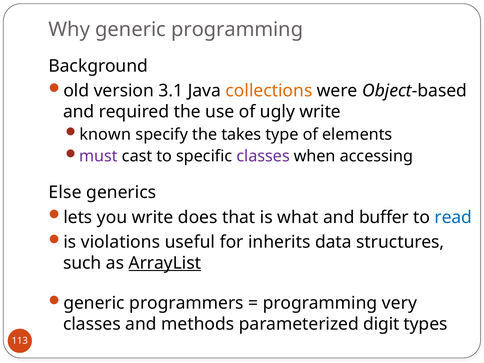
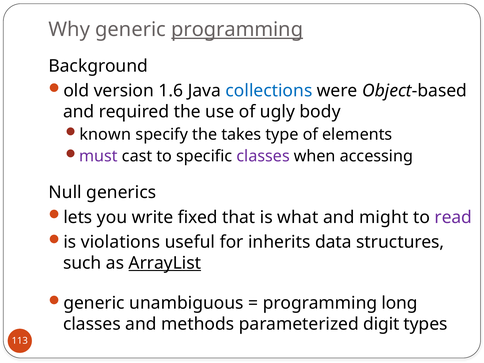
programming underline: none -> present (237, 30)
3.1: 3.1 -> 1.6 (171, 91)
collections colour: orange -> blue (269, 91)
ugly write: write -> body (320, 112)
Else: Else -> Null (65, 192)
does: does -> fixed (198, 217)
buffer: buffer -> might (384, 217)
read colour: blue -> purple (453, 217)
programmers: programmers -> unambiguous (186, 303)
very: very -> long (400, 303)
